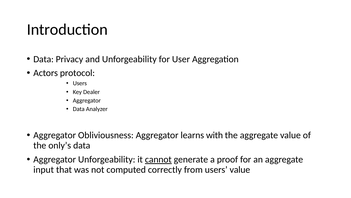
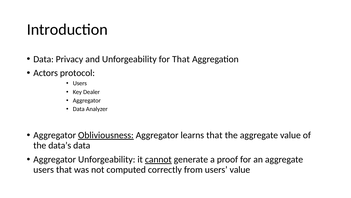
for User: User -> That (181, 59)
Obliviousness underline: none -> present (106, 135)
learns with: with -> that (214, 135)
only’s: only’s -> data’s (60, 145)
input: input -> users (44, 169)
